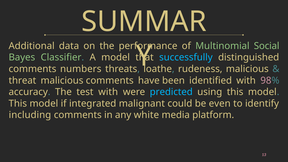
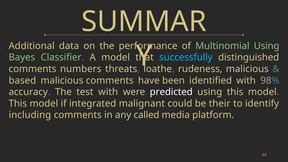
Multinomial Social: Social -> Using (267, 46)
threat: threat -> based (22, 80)
predicted colour: light blue -> white (171, 92)
even: even -> their (220, 103)
white: white -> called (147, 115)
